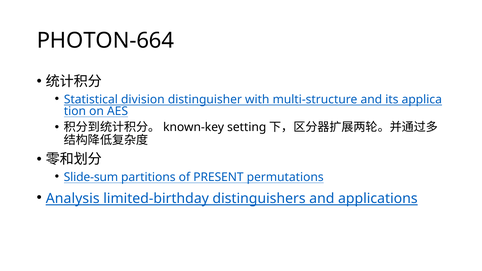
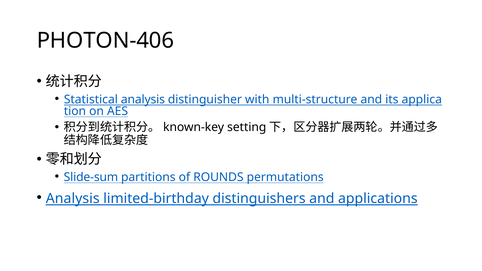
PHOTON-664: PHOTON-664 -> PHOTON-406 (105, 40)
Statistical division: division -> analysis (143, 100)
PRESENT: PRESENT -> ROUNDS (218, 177)
